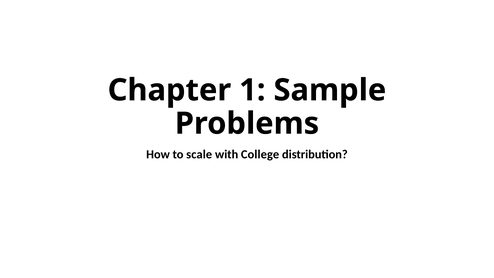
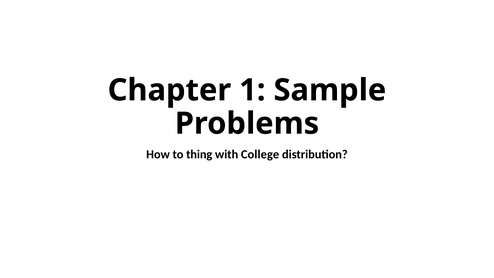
scale: scale -> thing (199, 154)
